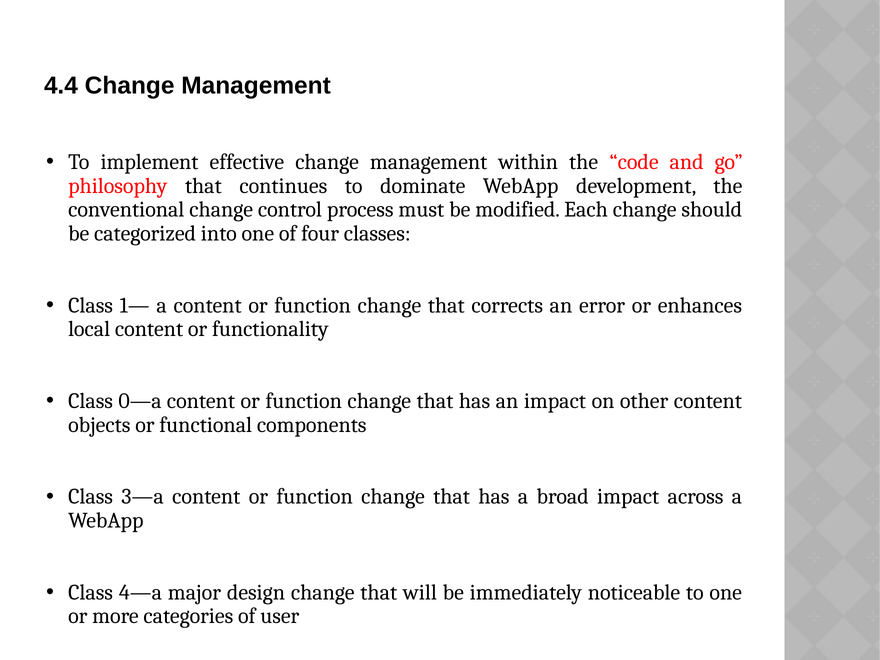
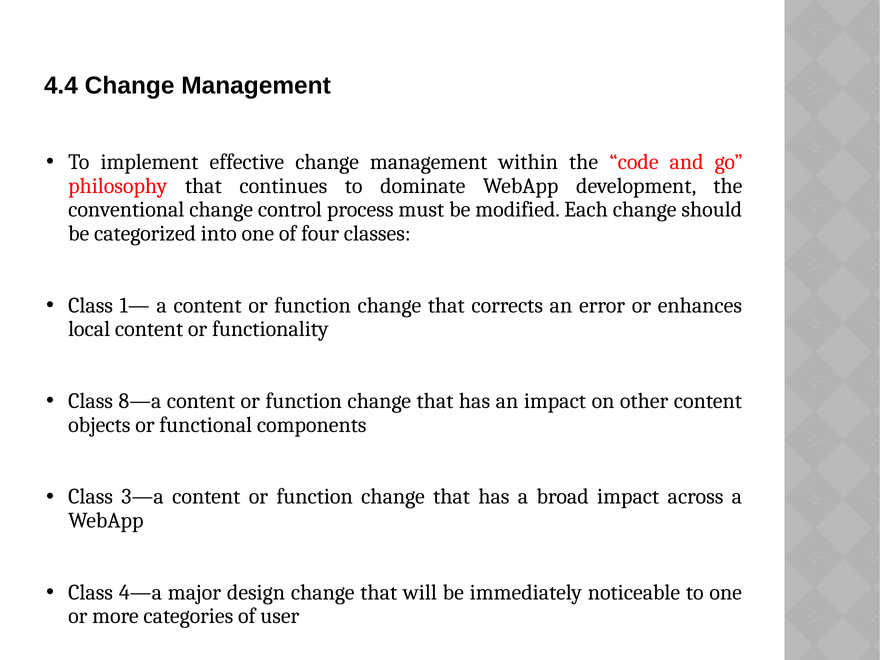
0—a: 0—a -> 8—a (140, 401)
